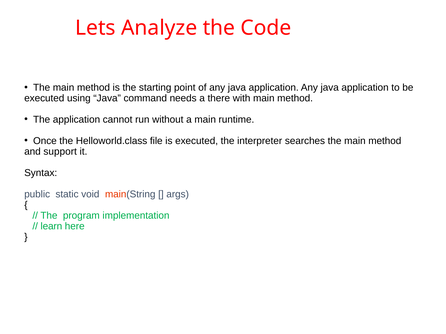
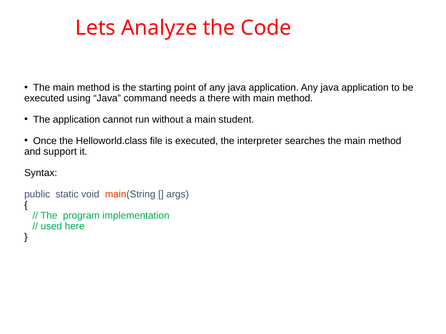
runtime: runtime -> student (236, 120)
learn: learn -> used (51, 226)
